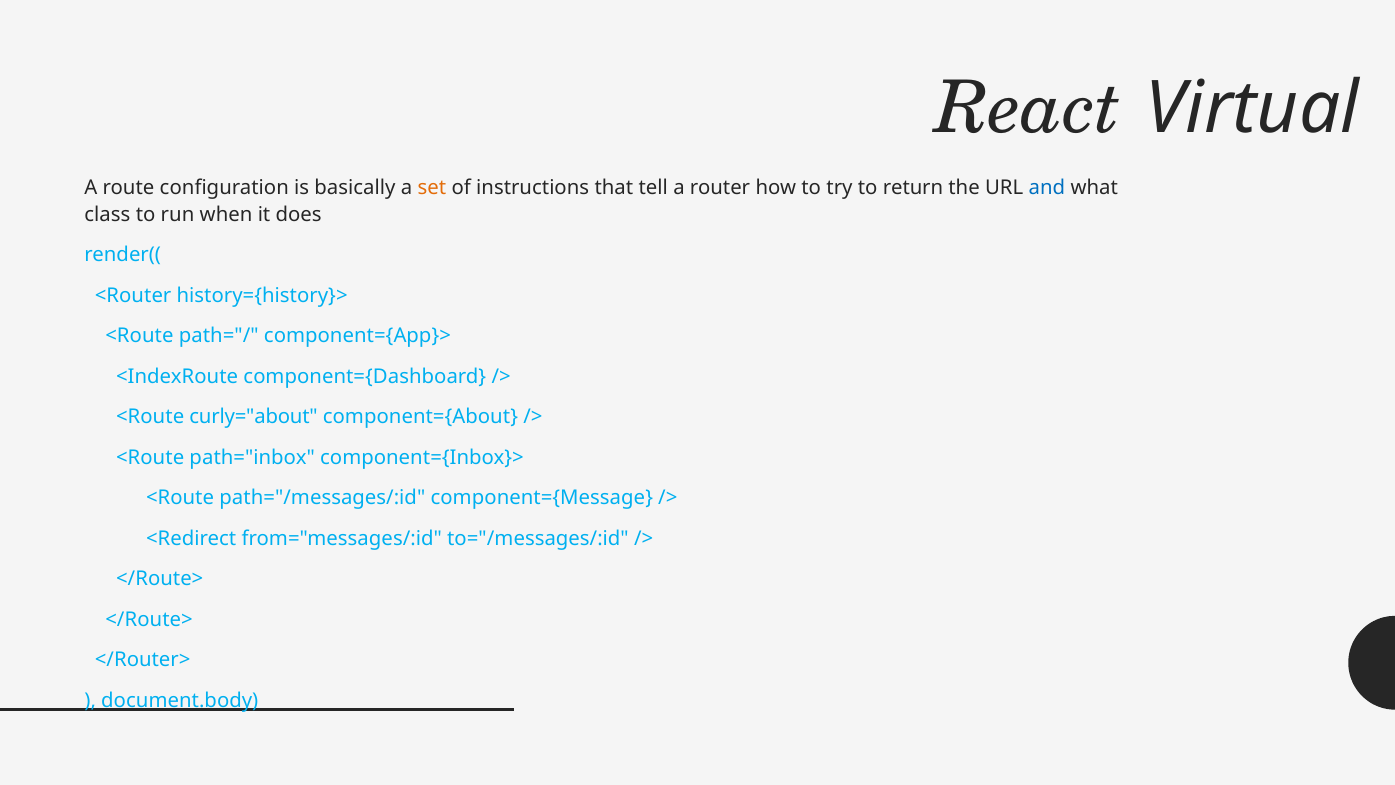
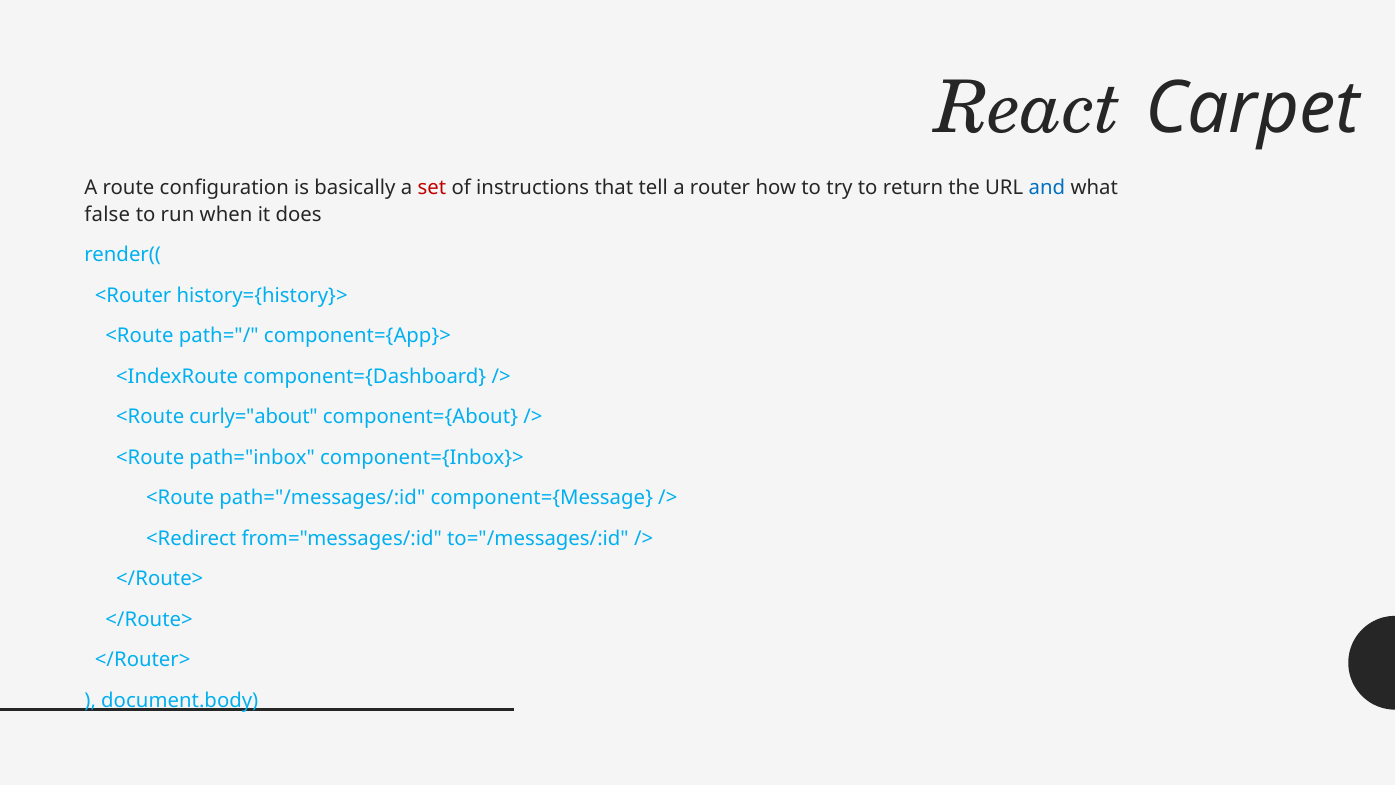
Virtual: Virtual -> Carpet (1252, 108)
set colour: orange -> red (432, 187)
class: class -> false (107, 215)
